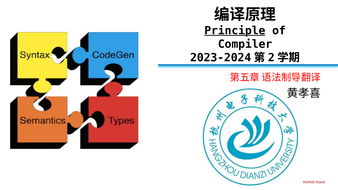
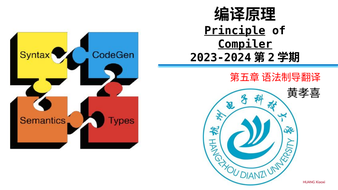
Compiler underline: none -> present (245, 44)
